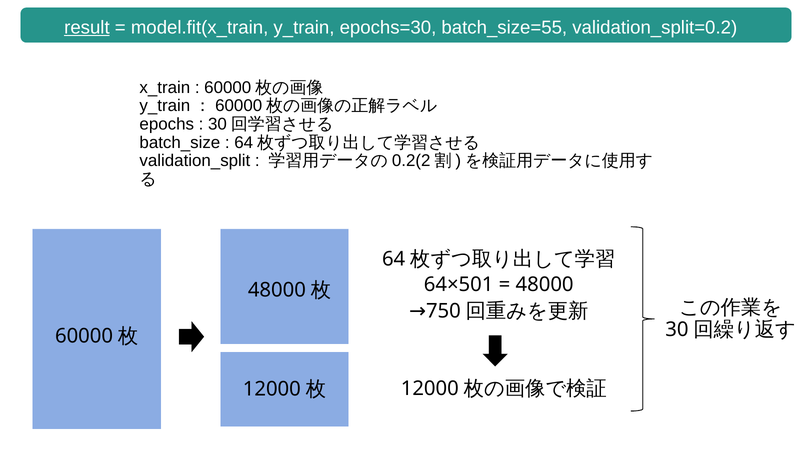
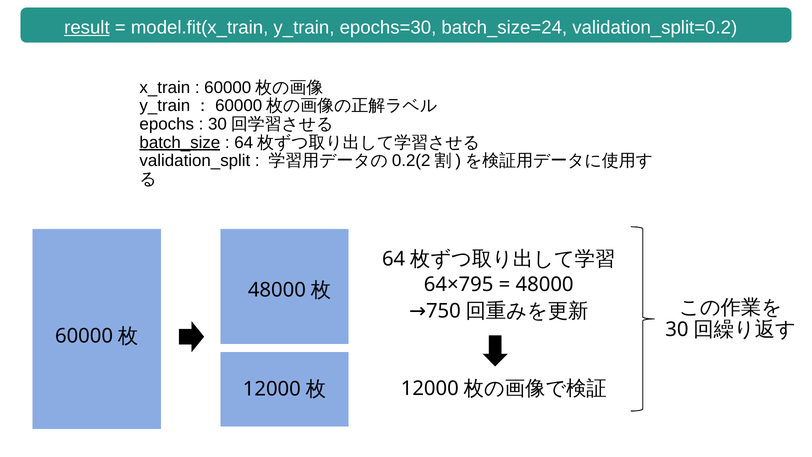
batch_size=55: batch_size=55 -> batch_size=24 (504, 27)
batch_size underline: none -> present (180, 142)
64×501: 64×501 -> 64×795 (459, 284)
